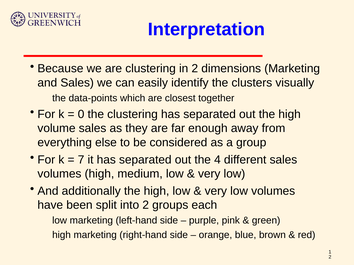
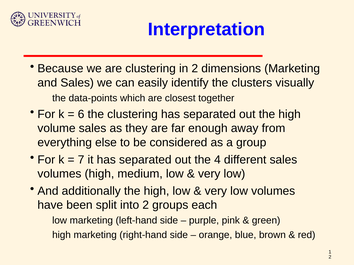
0: 0 -> 6 (81, 114)
